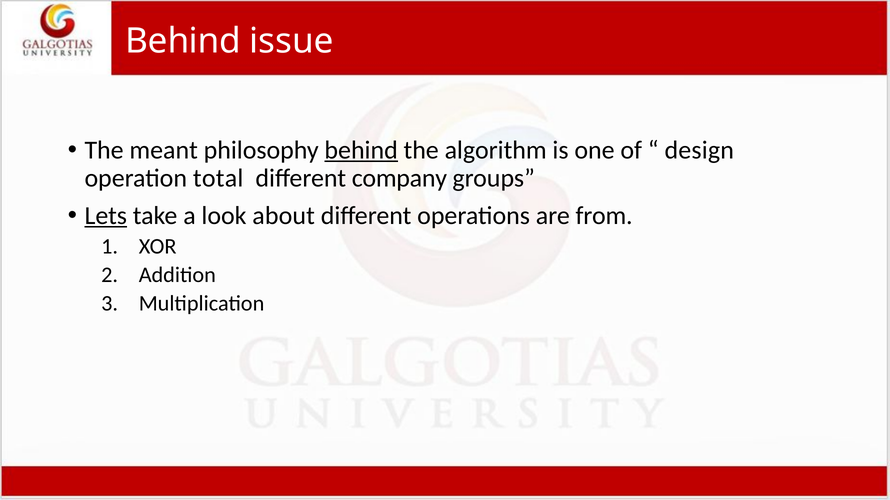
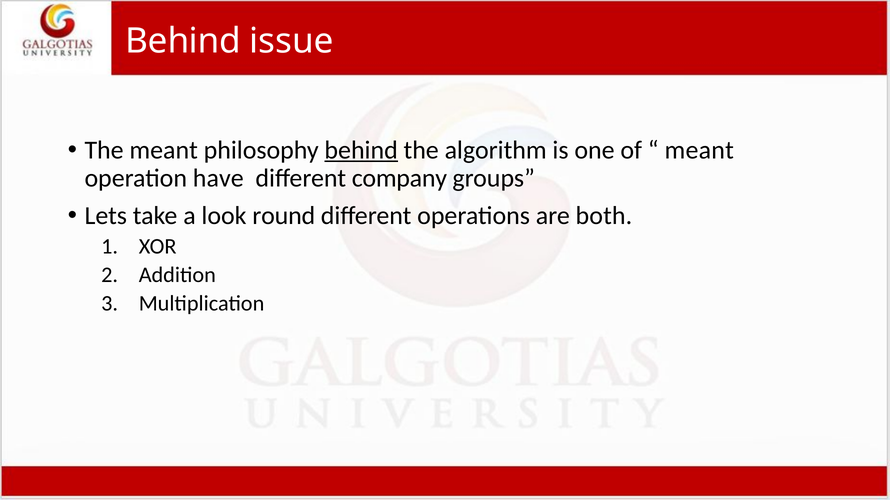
design: design -> meant (699, 150)
total: total -> have (218, 179)
Lets underline: present -> none (106, 216)
about: about -> round (284, 216)
from: from -> both (604, 216)
